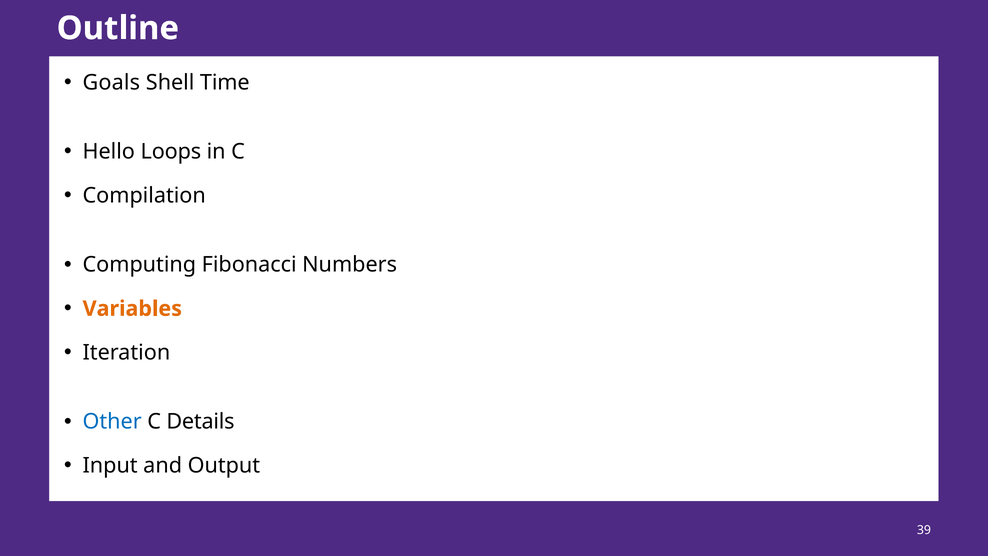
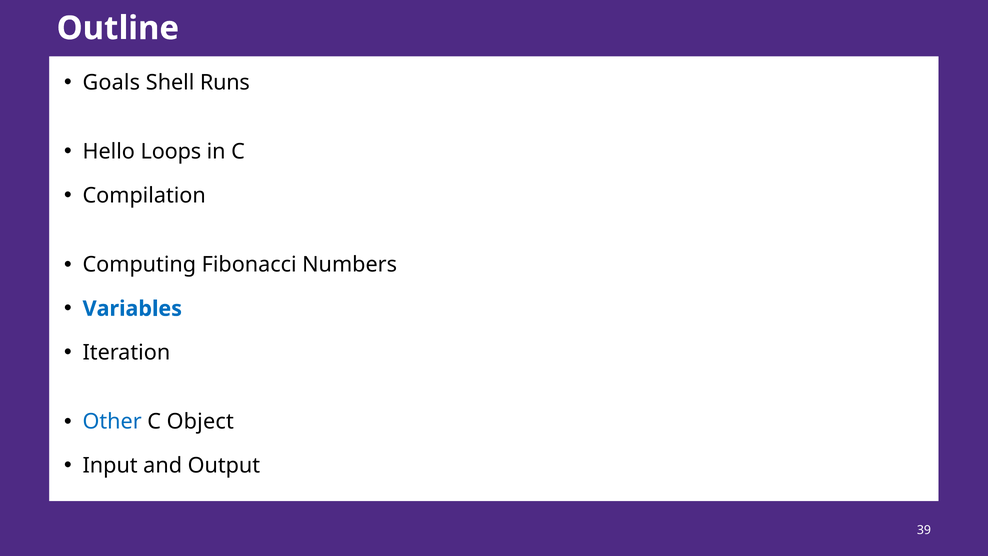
Time: Time -> Runs (225, 83)
Variables colour: orange -> blue (132, 309)
Details: Details -> Object (200, 422)
